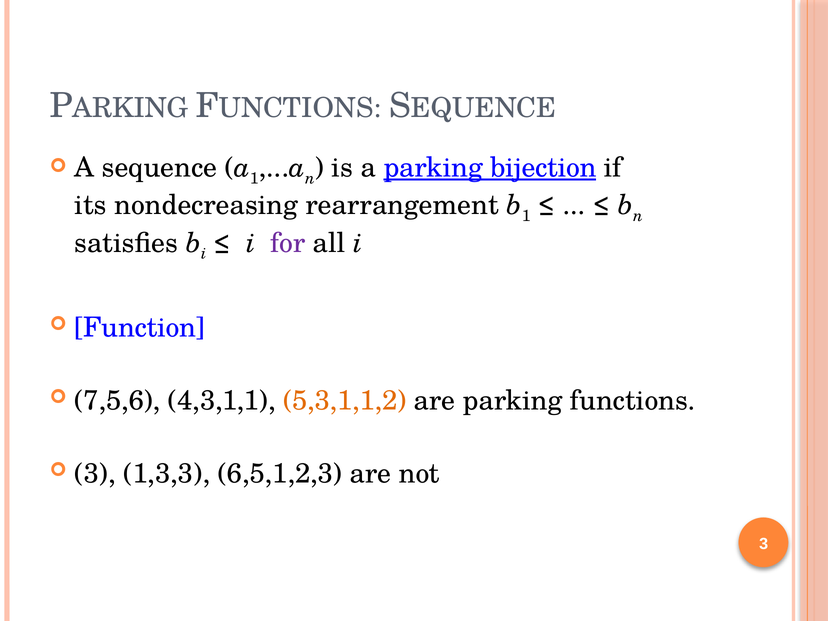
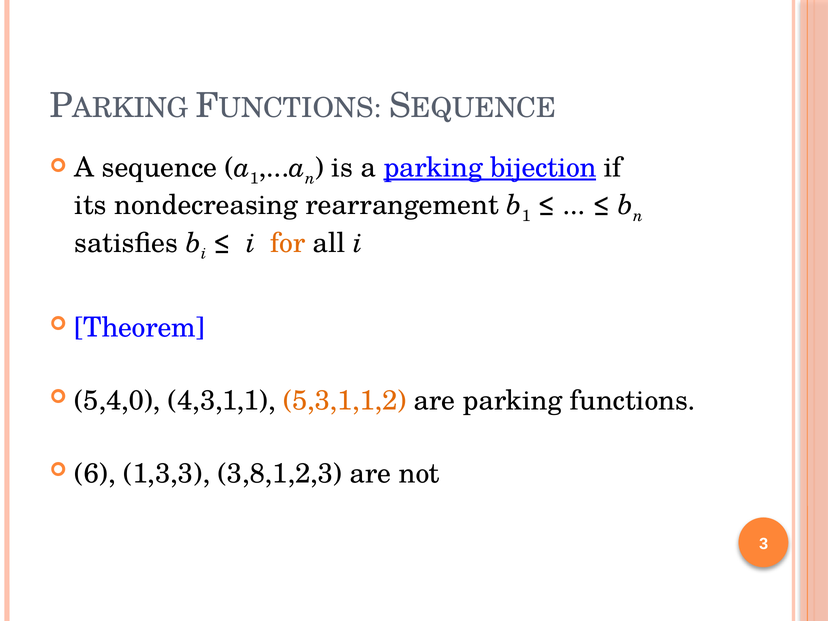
for colour: purple -> orange (288, 243)
Function: Function -> Theorem (140, 328)
7,5,6: 7,5,6 -> 5,4,0 (117, 401)
3: 3 -> 6 (95, 474)
6,5,1,2,3: 6,5,1,2,3 -> 3,8,1,2,3 (280, 474)
